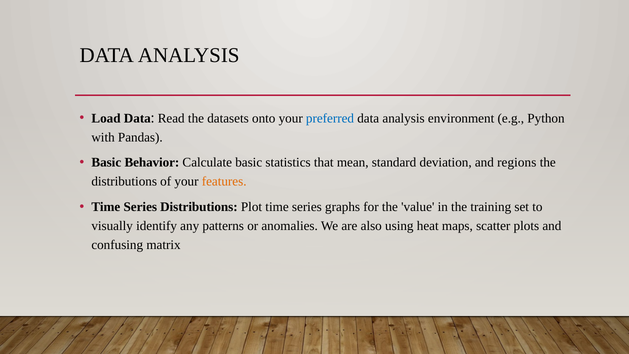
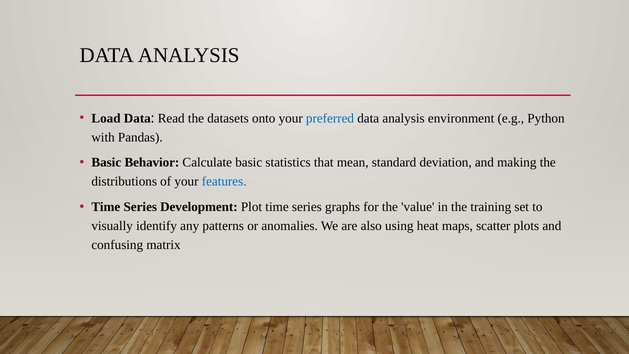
regions: regions -> making (517, 163)
features colour: orange -> blue (224, 181)
Series Distributions: Distributions -> Development (199, 207)
